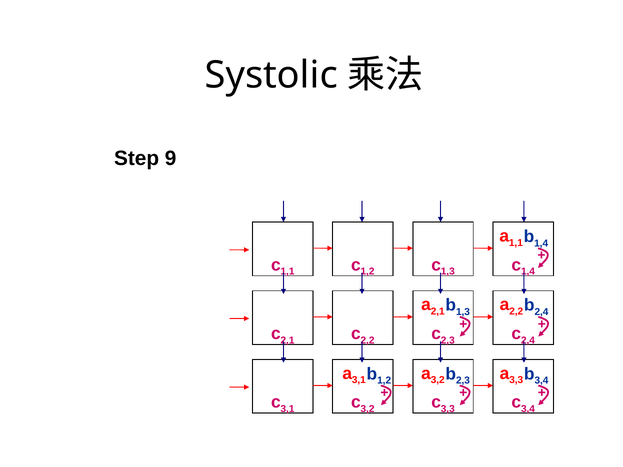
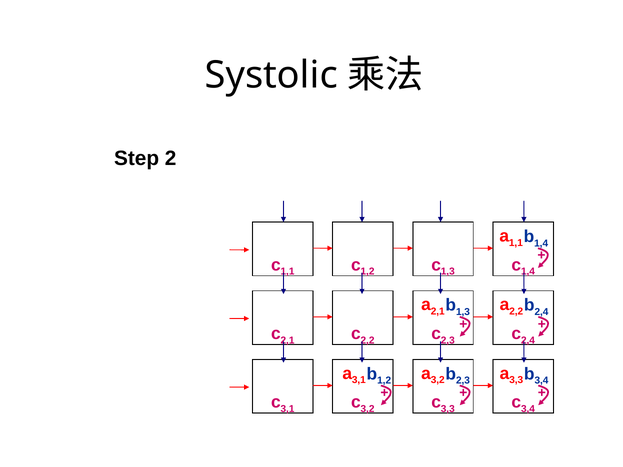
9: 9 -> 2 (171, 159)
